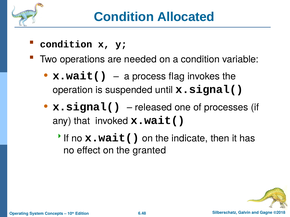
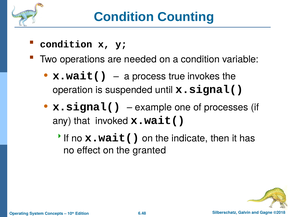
Allocated: Allocated -> Counting (186, 17)
flag: flag -> true (177, 77)
released: released -> example (153, 108)
